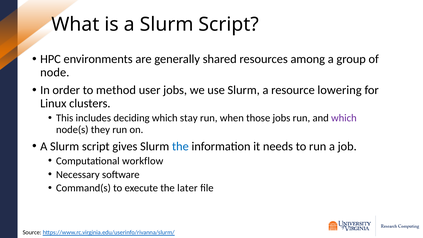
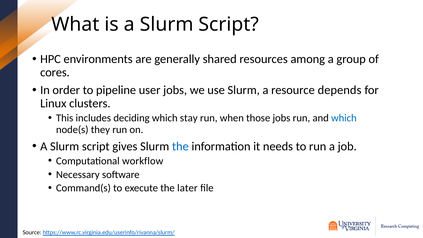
node: node -> cores (55, 72)
method: method -> pipeline (116, 90)
lowering: lowering -> depends (340, 90)
which colour: purple -> blue (344, 118)
